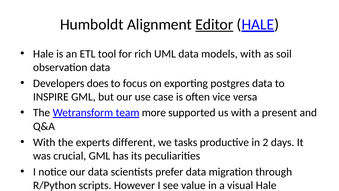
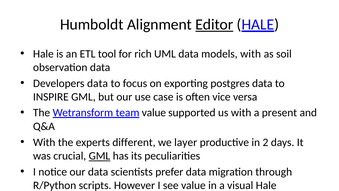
Developers does: does -> data (98, 83)
team more: more -> value (154, 113)
tasks: tasks -> layer (186, 142)
GML underline: none -> present (99, 156)
